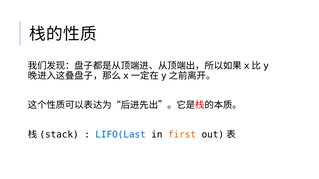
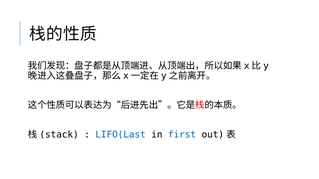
first colour: orange -> blue (182, 135)
